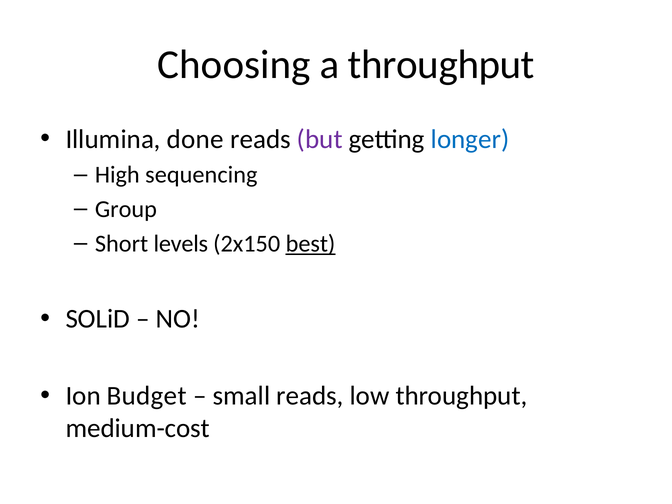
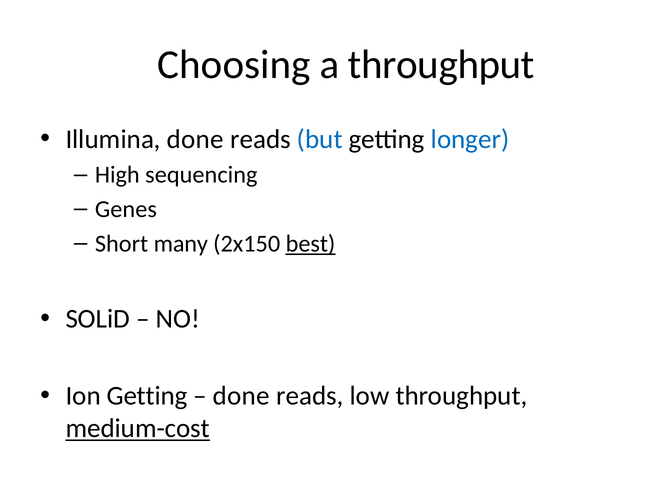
but colour: purple -> blue (320, 139)
Group: Group -> Genes (126, 209)
levels: levels -> many (181, 244)
Ion Budget: Budget -> Getting (147, 396)
small: small -> done (241, 396)
medium-cost underline: none -> present (138, 428)
